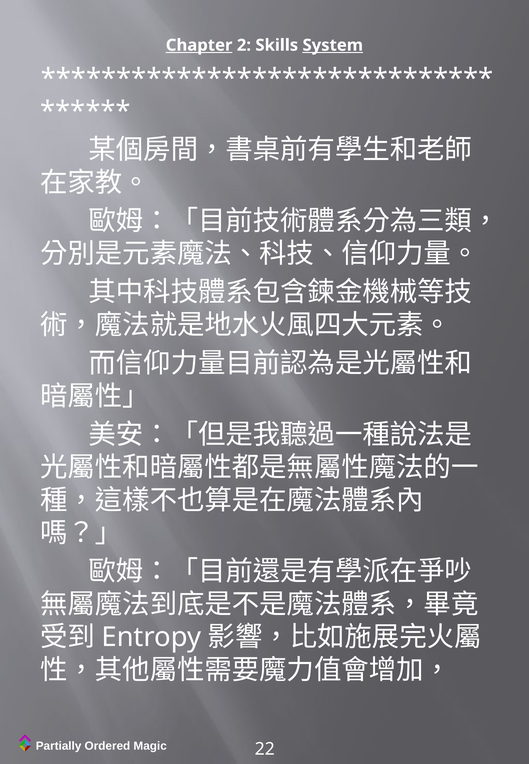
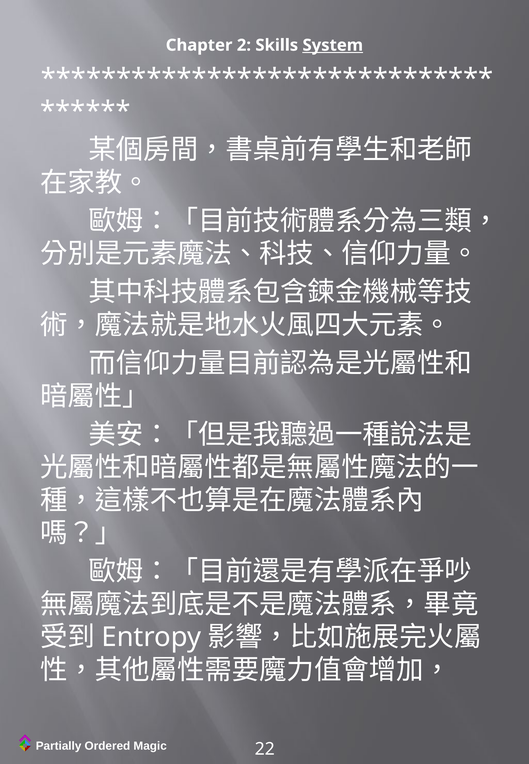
Chapter underline: present -> none (199, 45)
